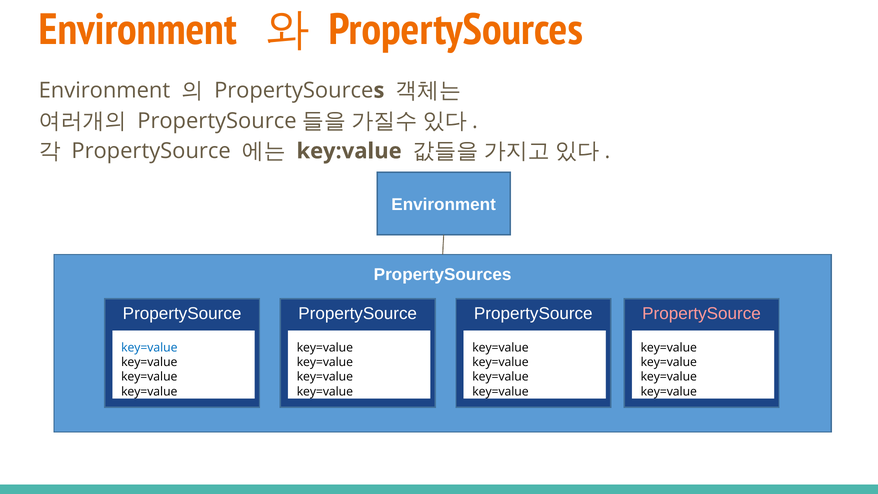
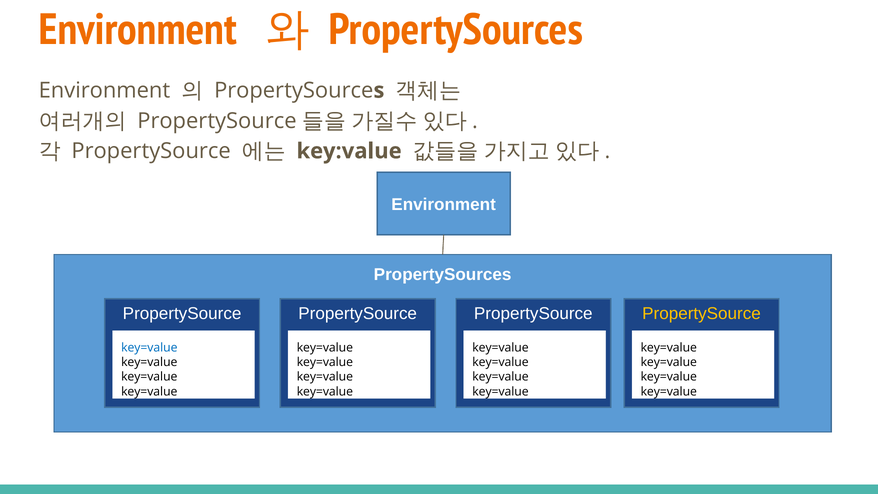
PropertySource colour: pink -> yellow (702, 313)
